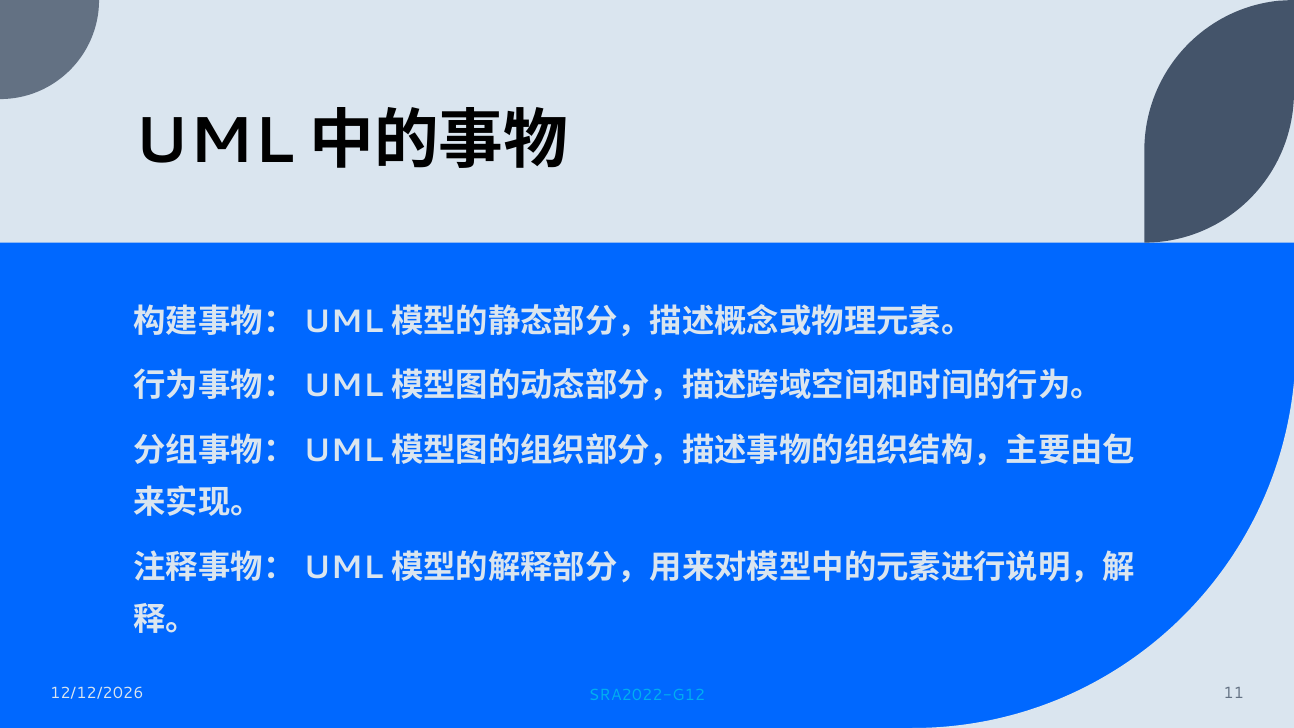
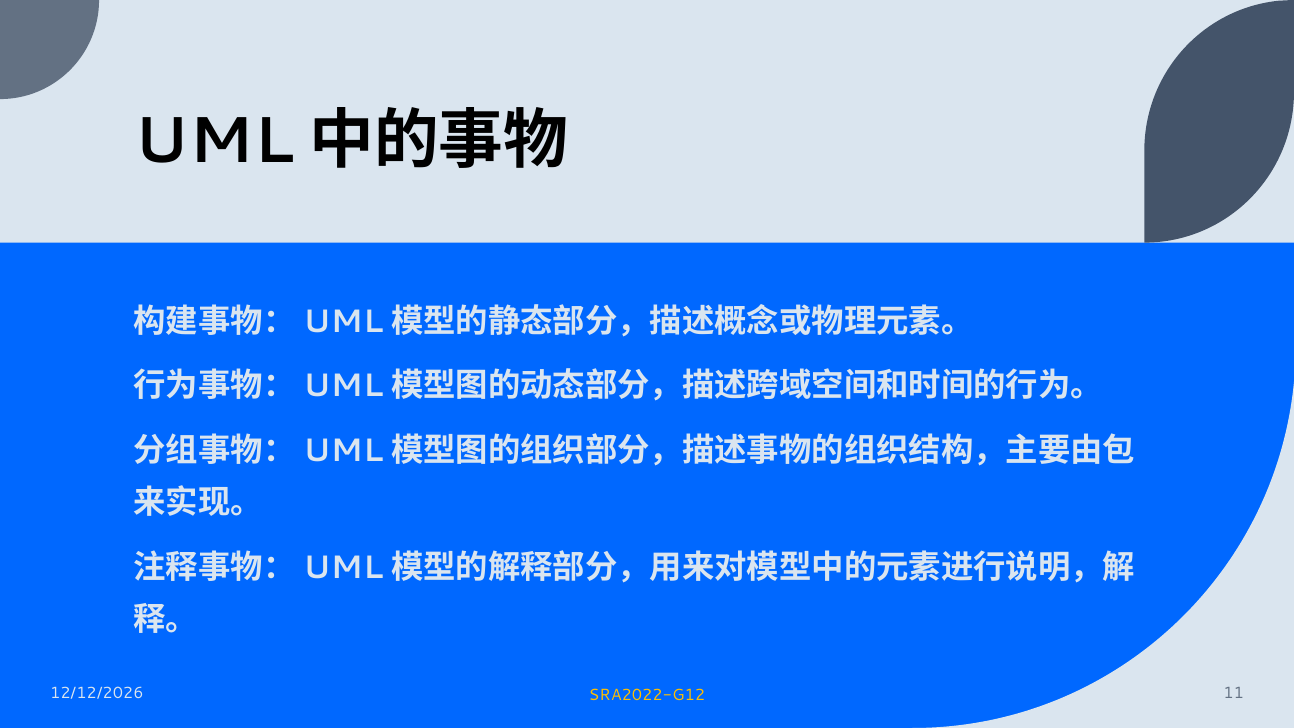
SRA2022-G12 colour: light blue -> yellow (647, 695)
